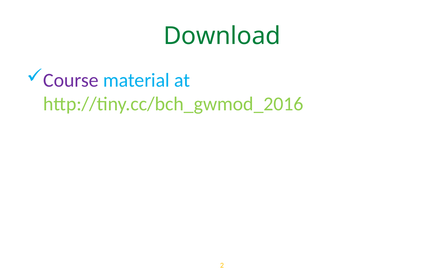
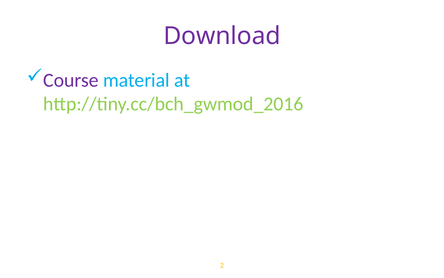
Download colour: green -> purple (222, 36)
